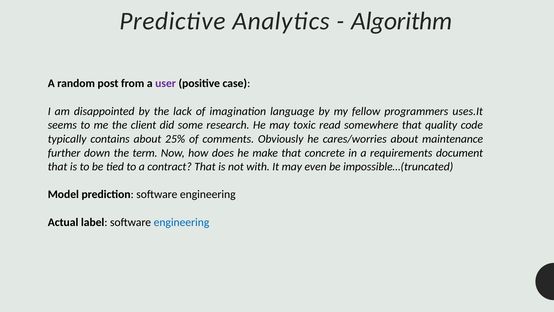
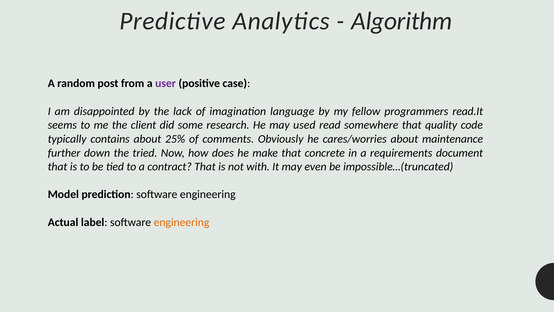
uses.It: uses.It -> read.It (468, 111)
toxic: toxic -> used (304, 125)
term: term -> tried (145, 153)
engineering colour: blue -> orange (181, 222)
